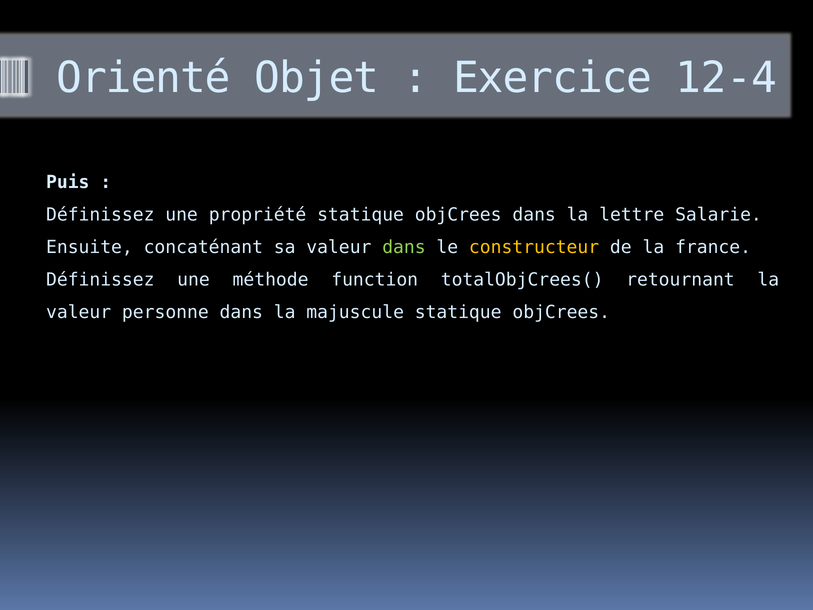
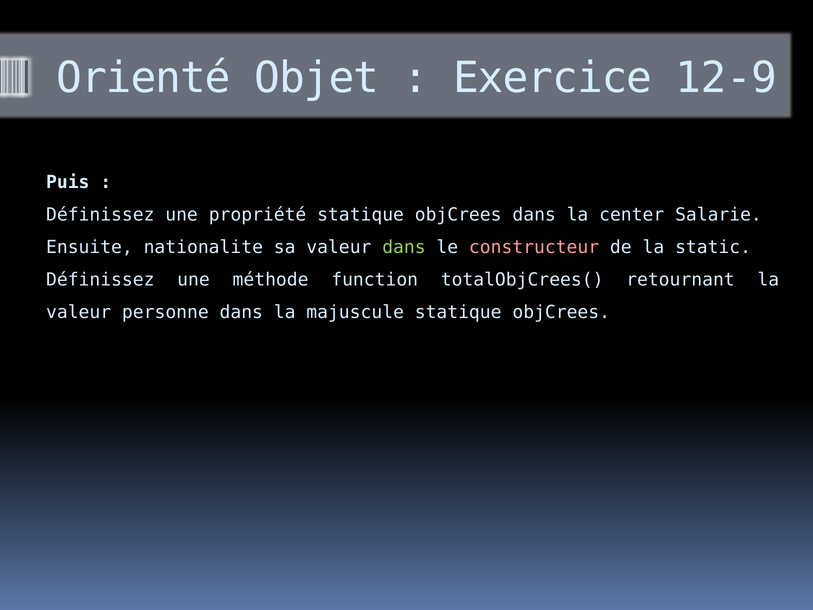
12-4: 12-4 -> 12-9 (726, 78)
lettre: lettre -> center (632, 215)
concaténant: concaténant -> nationalite (203, 247)
constructeur colour: yellow -> pink (534, 247)
france: france -> static (713, 247)
